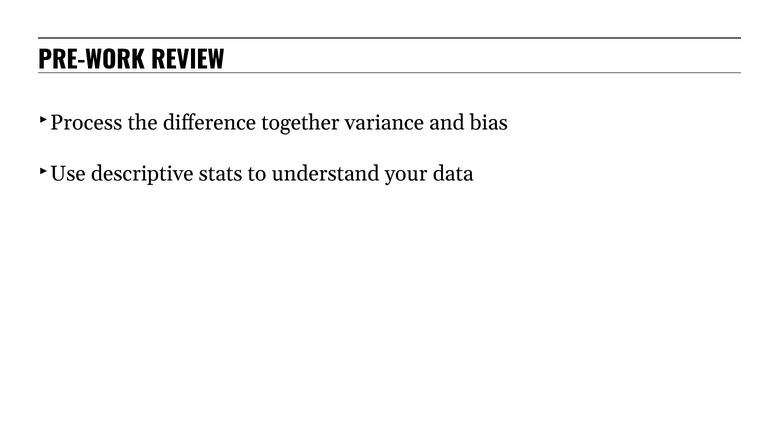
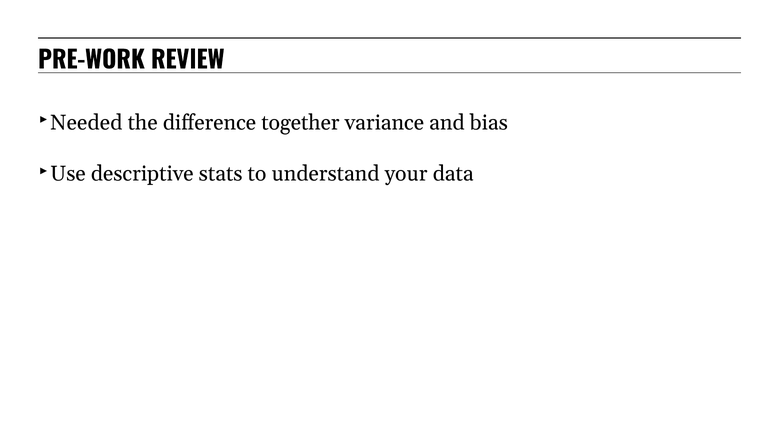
Process: Process -> Needed (86, 123)
